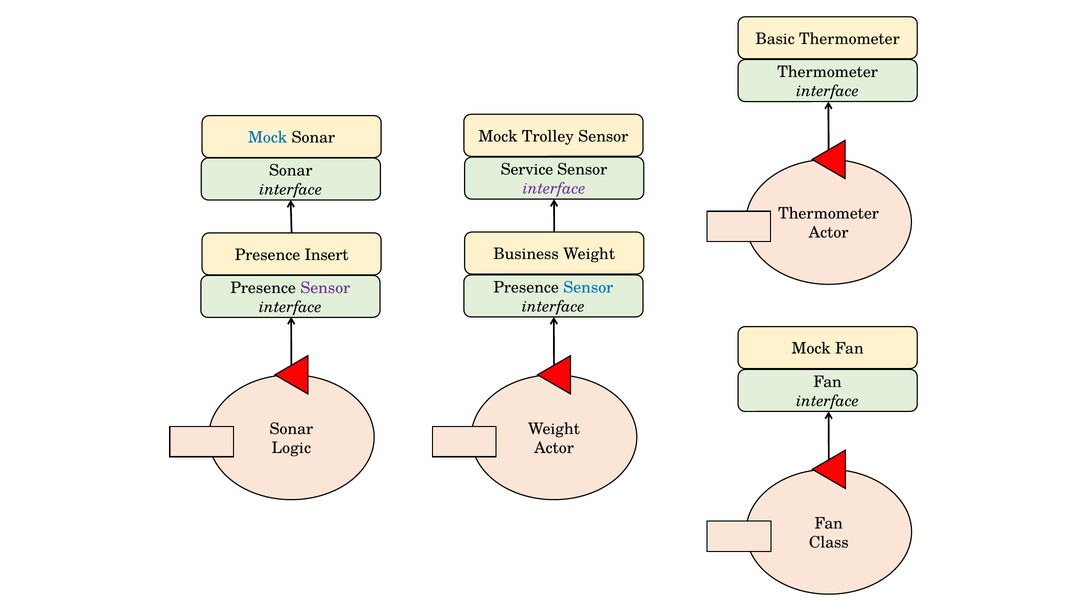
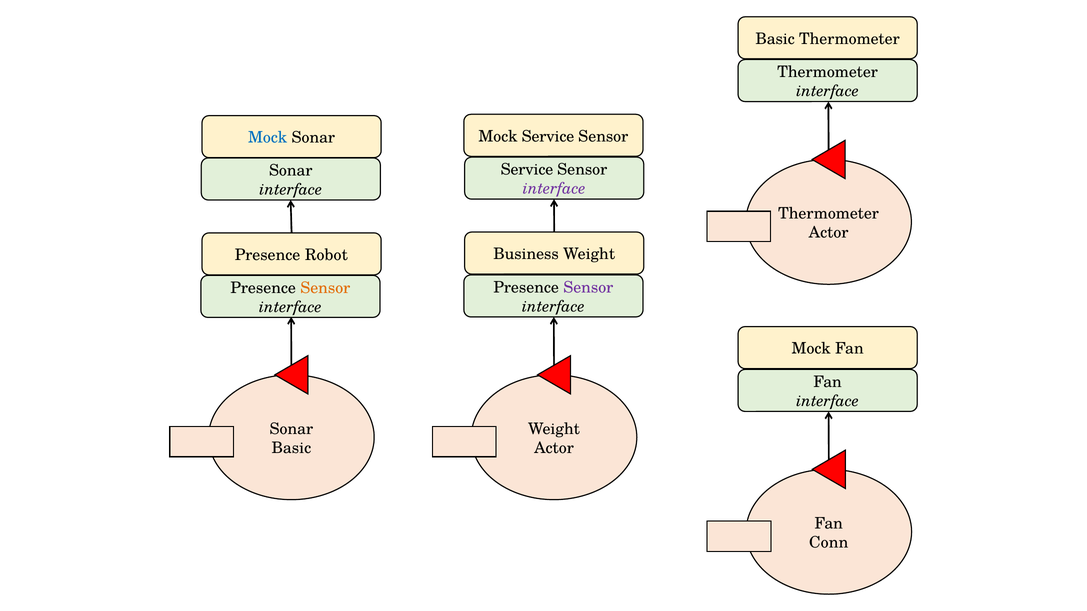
Mock Trolley: Trolley -> Service (548, 137)
Insert: Insert -> Robot (326, 255)
Sensor colour: blue -> purple (588, 288)
Sensor colour: purple -> orange (325, 288)
Logic: Logic -> Basic (291, 448)
Class: Class -> Conn (829, 543)
